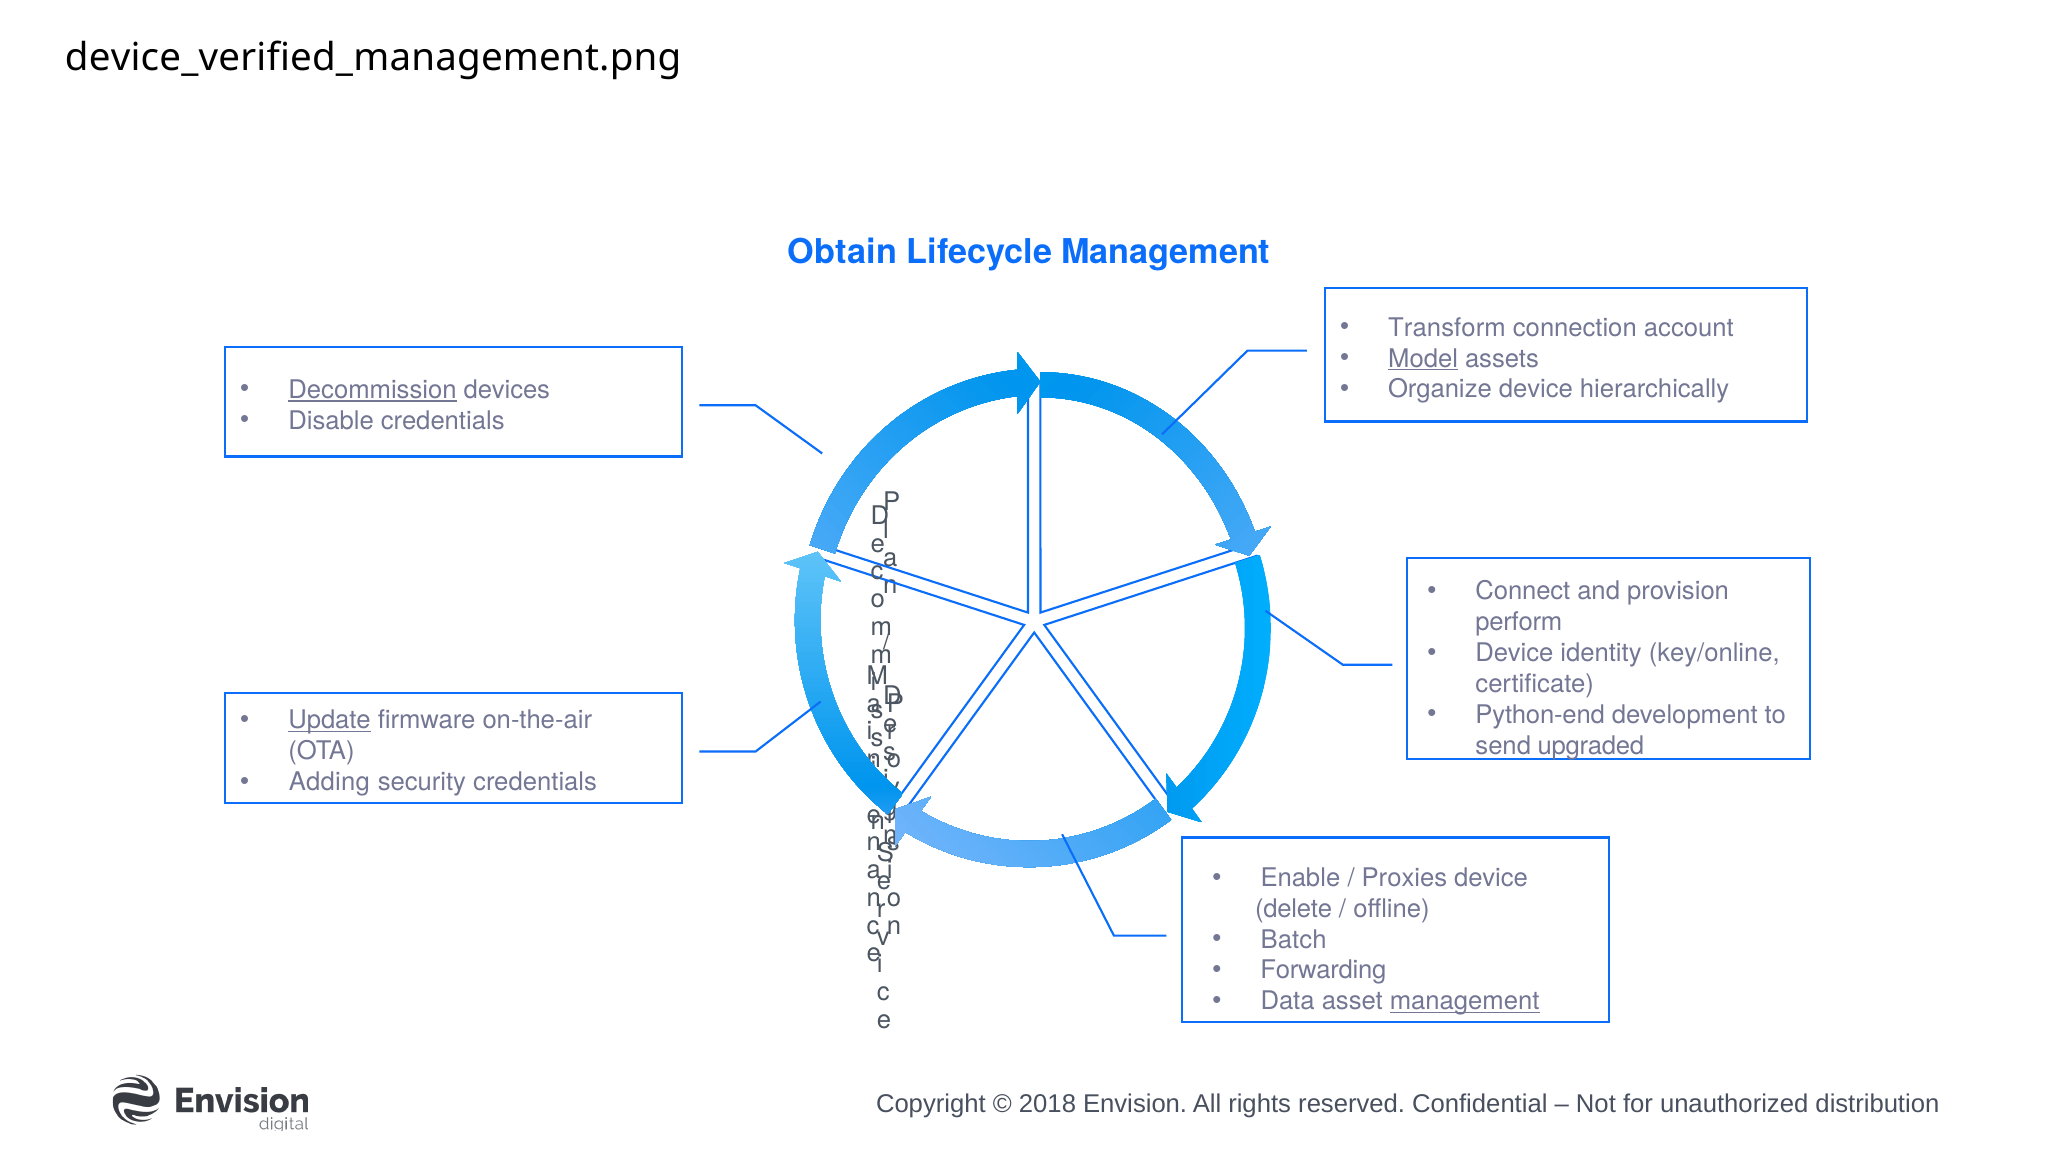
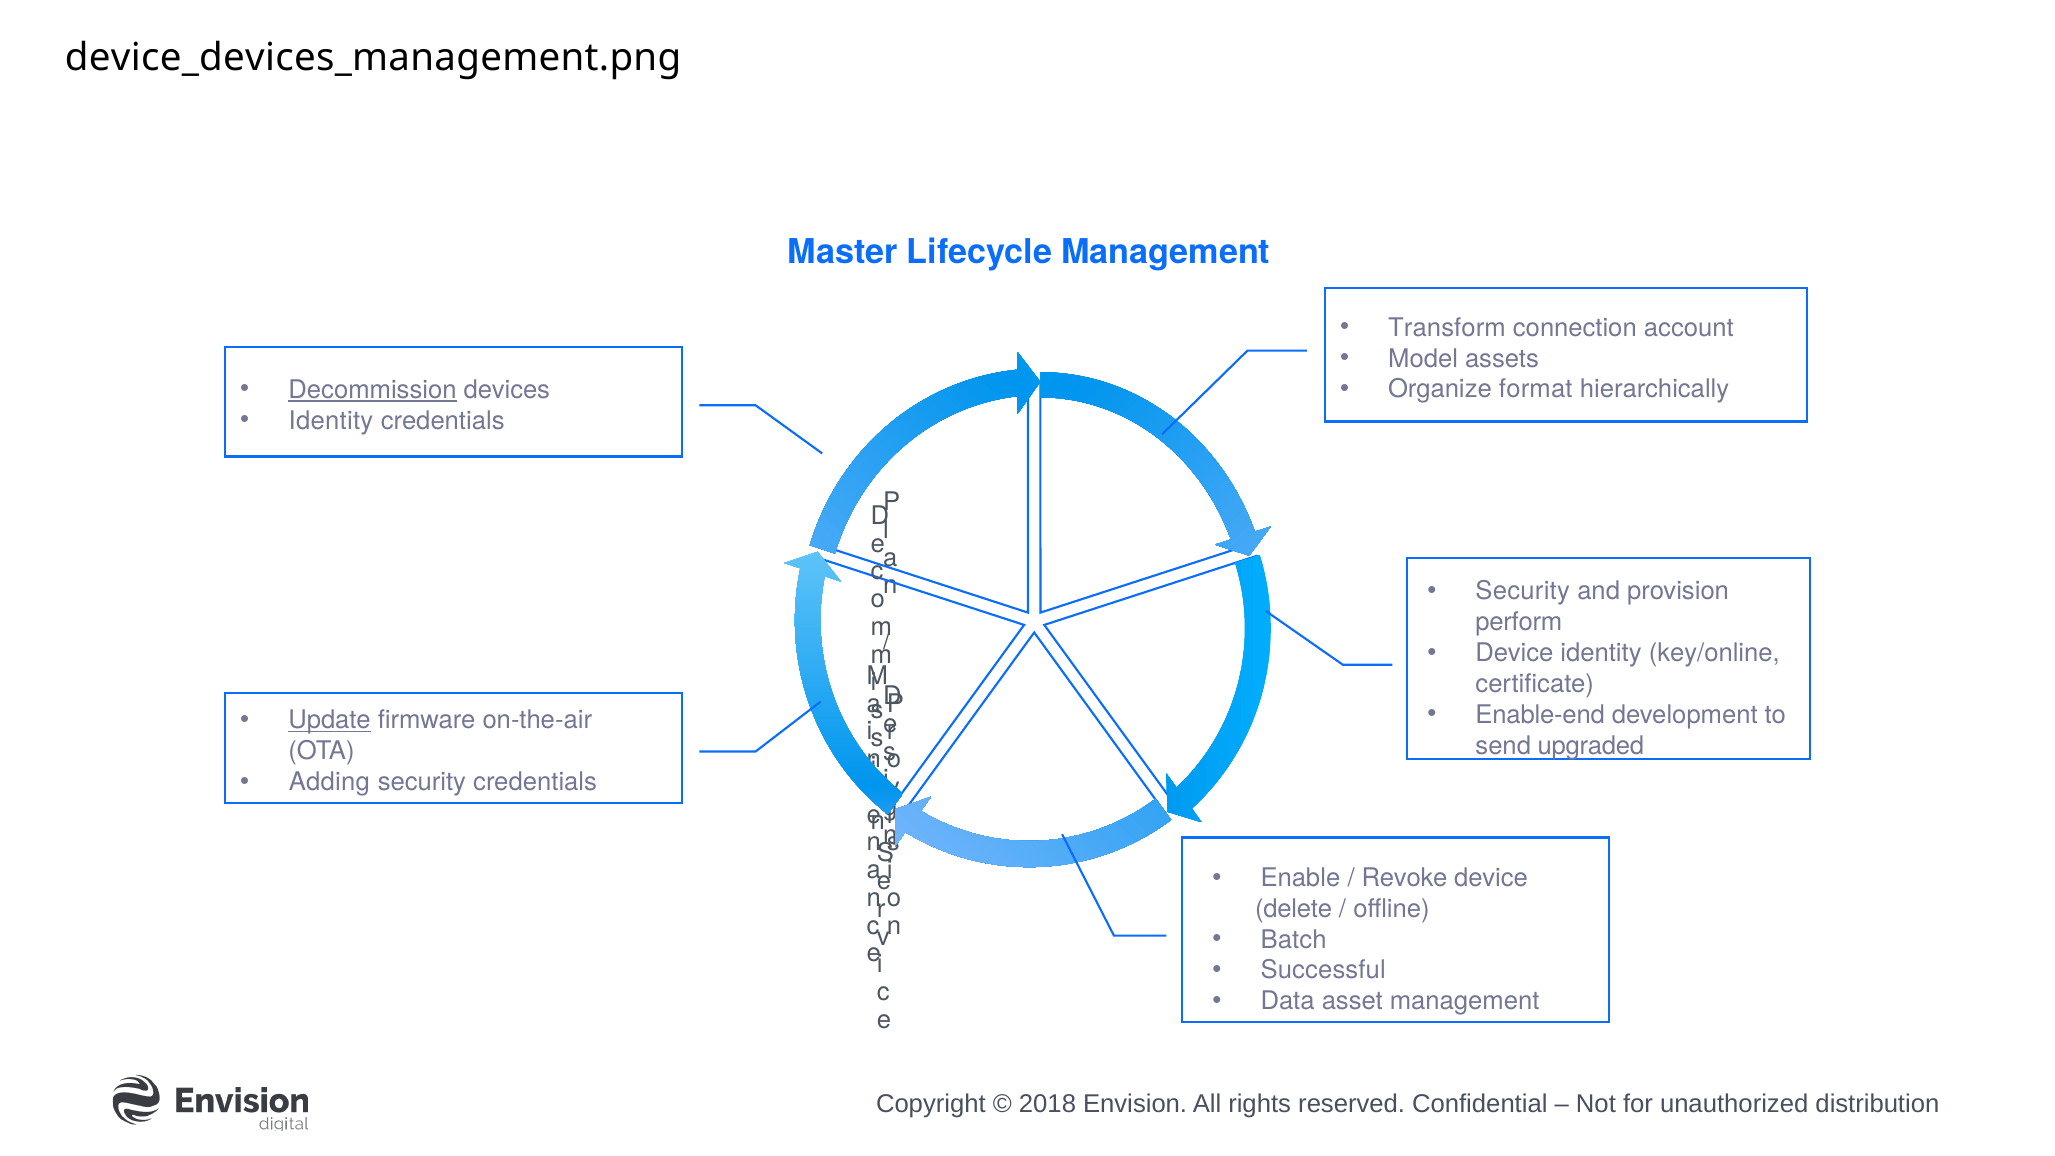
device_verified_management.png: device_verified_management.png -> device_devices_management.png (373, 58)
Obtain: Obtain -> Master (843, 252)
Model underline: present -> none (1423, 359)
Organize device: device -> format (1536, 389)
Disable: Disable -> Identity (331, 421)
Connect: Connect -> Security (1523, 591)
Python-end: Python-end -> Enable-end (1540, 715)
Proxies: Proxies -> Revoke (1404, 878)
Forwarding: Forwarding -> Successful (1323, 970)
management underline: present -> none (1465, 1001)
